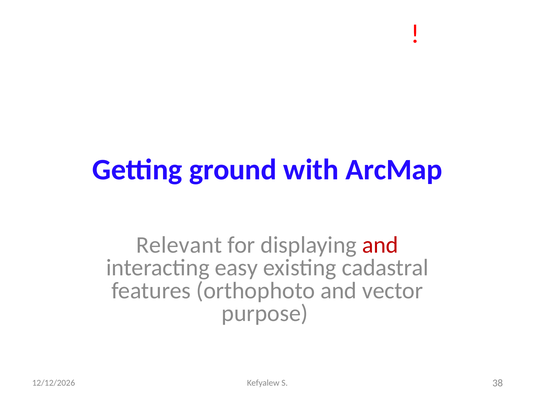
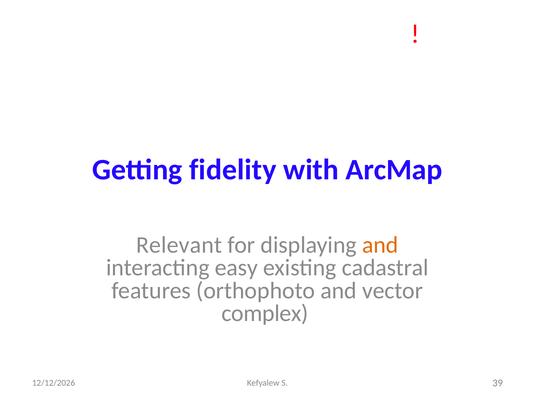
ground: ground -> fidelity (233, 170)
and colour: red -> orange (380, 245)
purpose: purpose -> complex (265, 314)
38: 38 -> 39 (498, 383)
